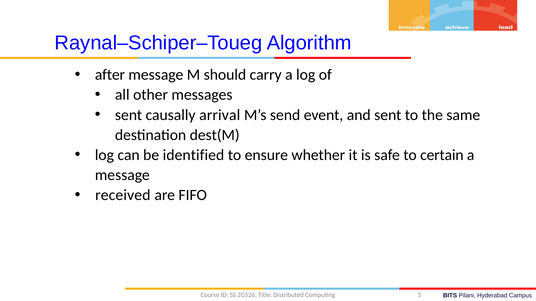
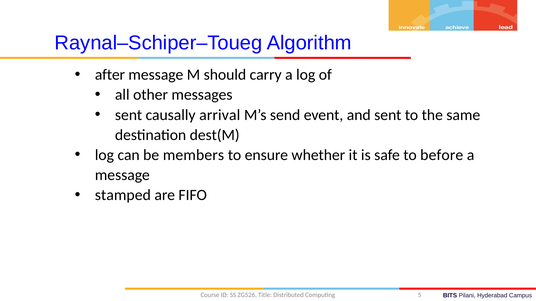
identified: identified -> members (193, 155)
certain: certain -> before (442, 155)
received: received -> stamped (123, 195)
